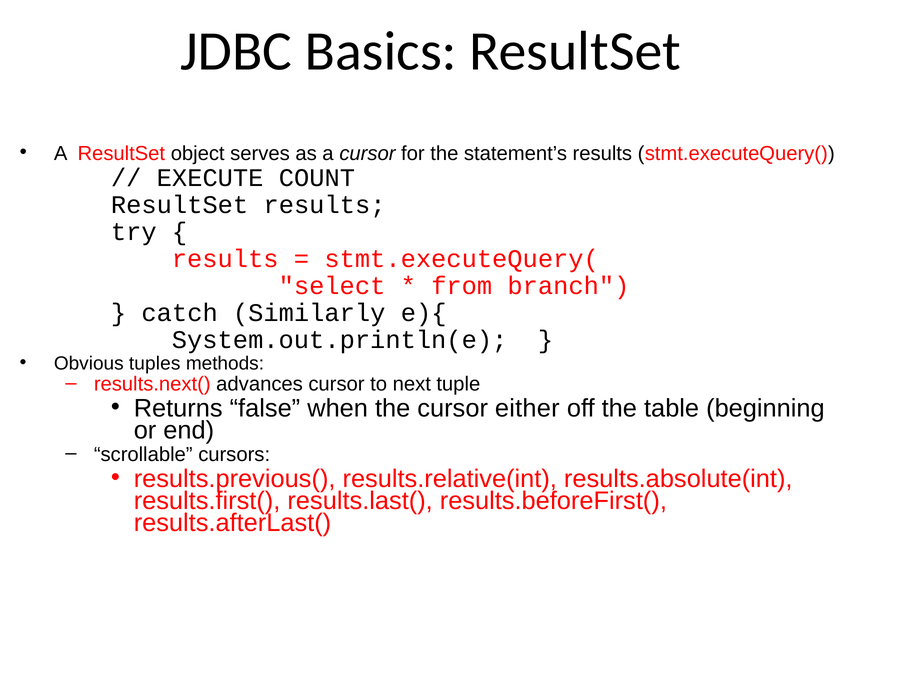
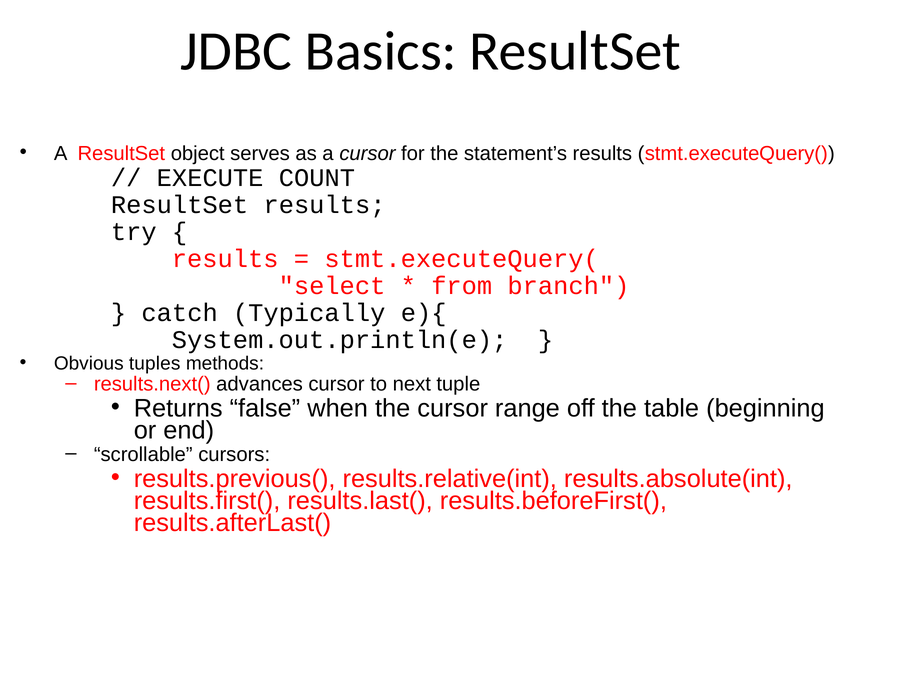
Similarly: Similarly -> Typically (309, 313)
either: either -> range (527, 408)
